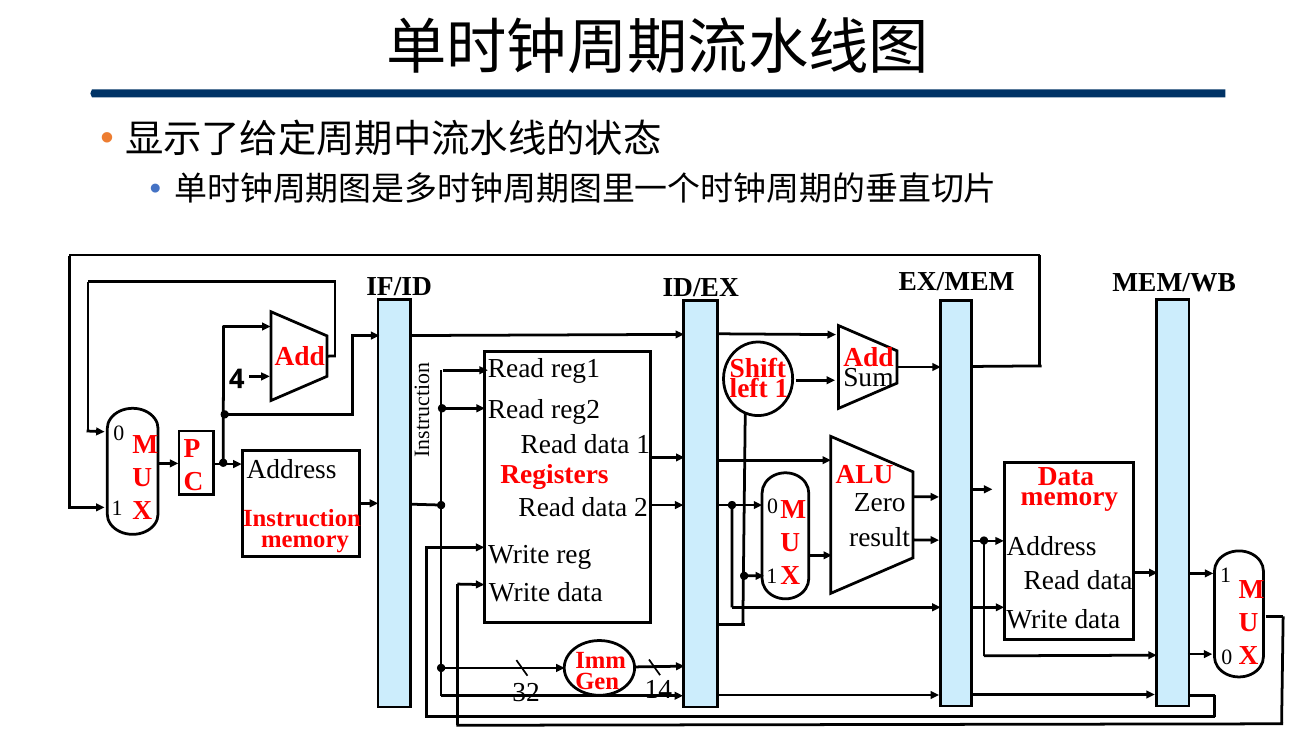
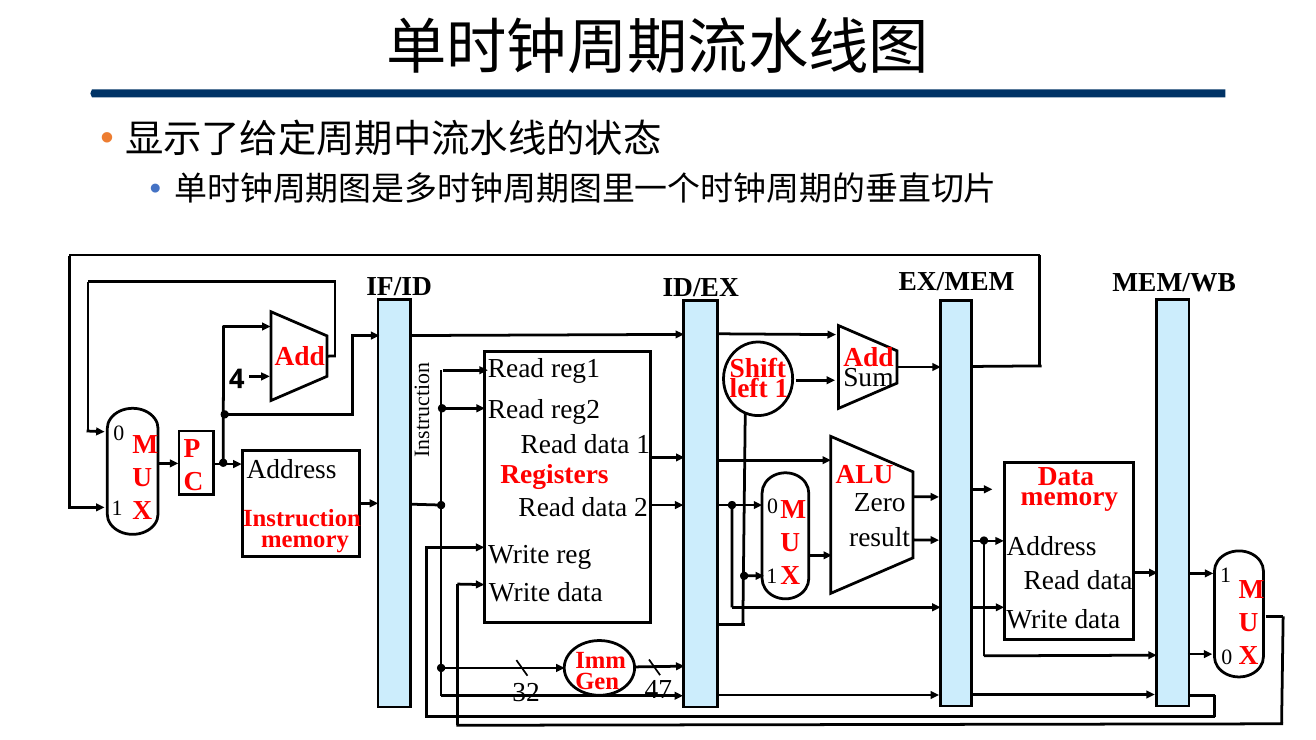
14: 14 -> 47 (658, 690)
